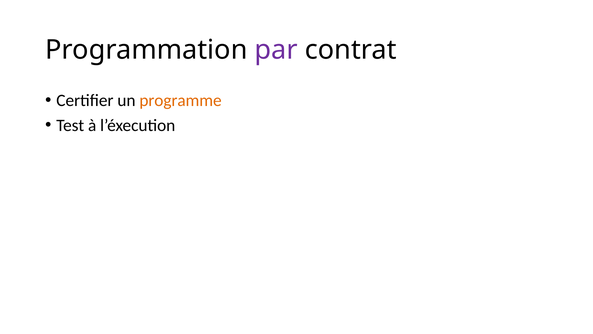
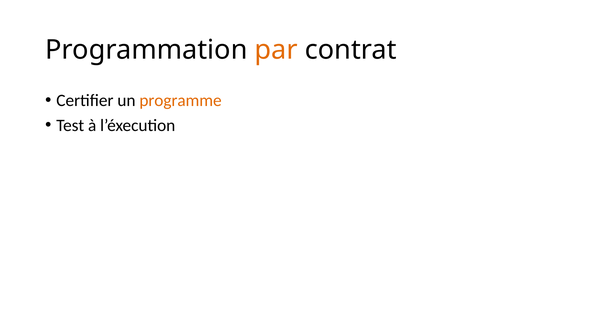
par colour: purple -> orange (276, 50)
